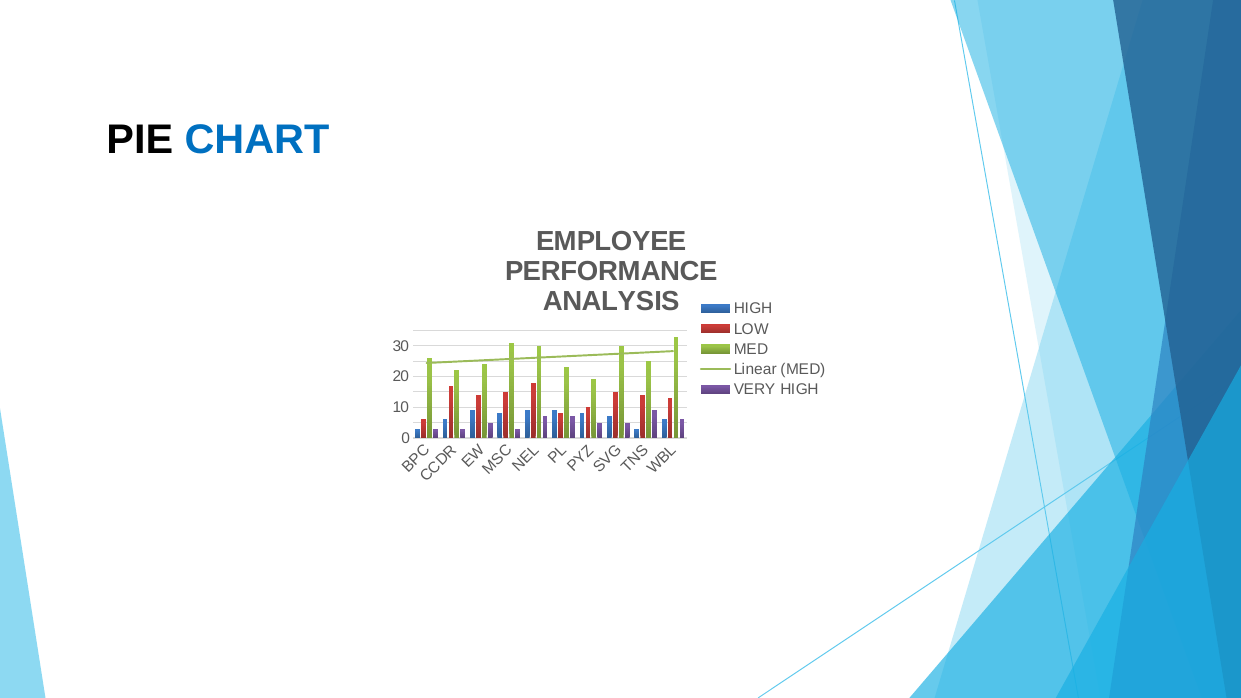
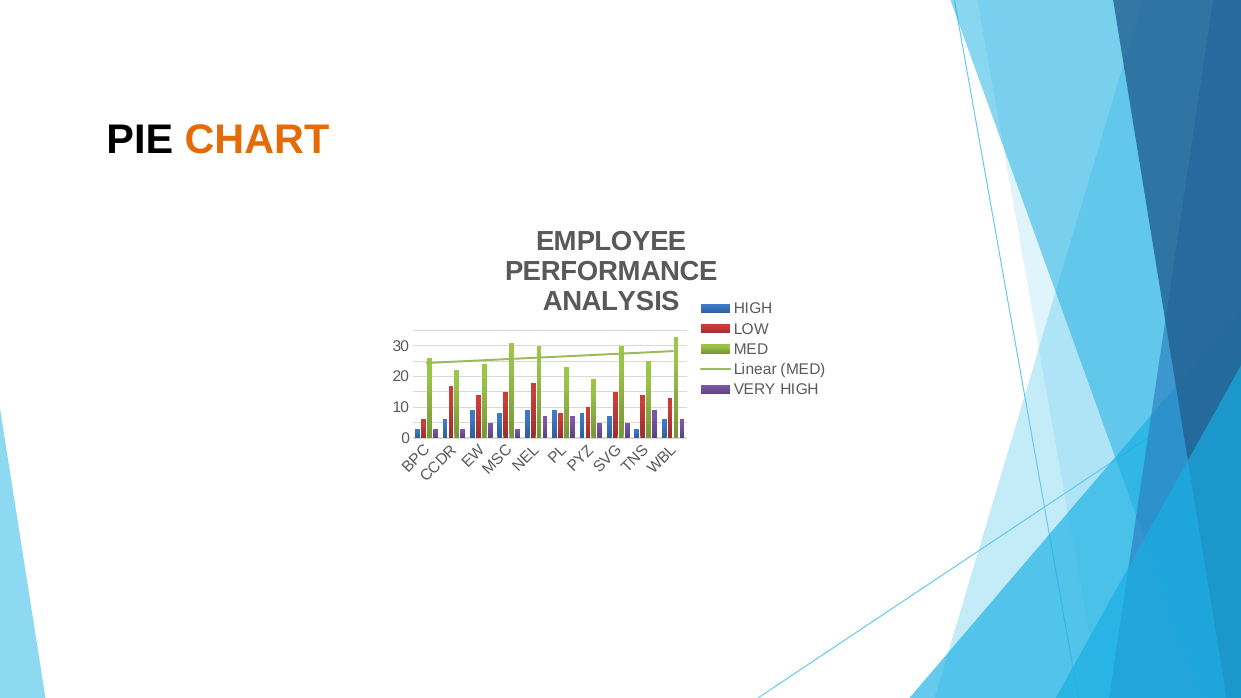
CHART colour: blue -> orange (257, 139)
